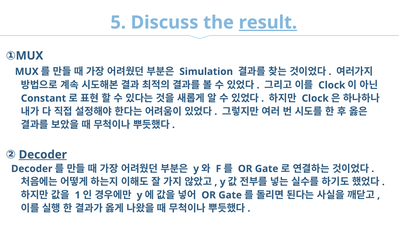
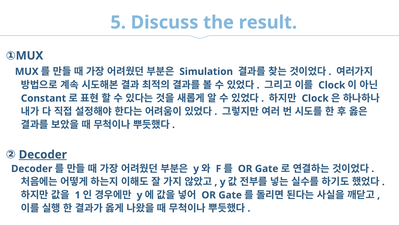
result underline: present -> none (268, 22)
